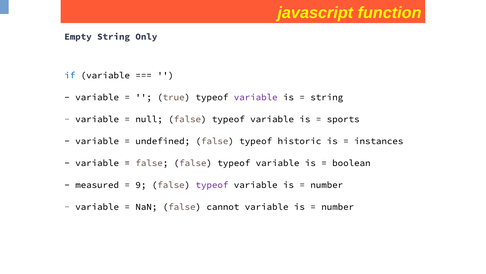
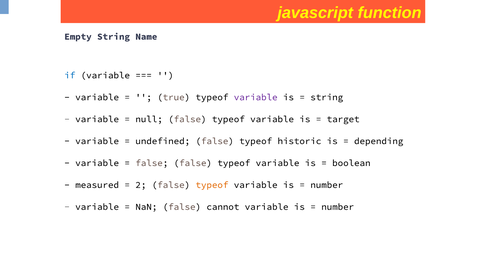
Only: Only -> Name (146, 37)
sports: sports -> target (343, 119)
instances: instances -> depending (379, 141)
9: 9 -> 2 (141, 184)
typeof colour: purple -> orange (212, 184)
